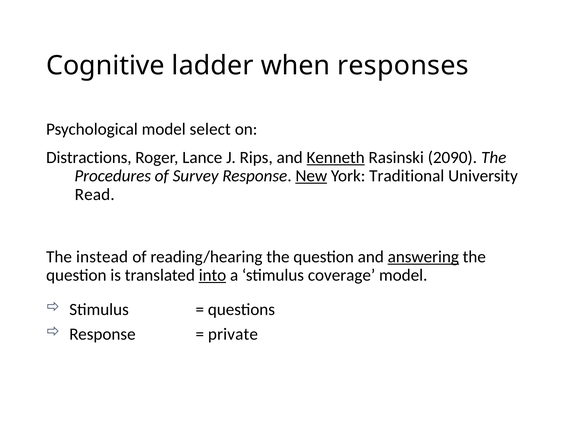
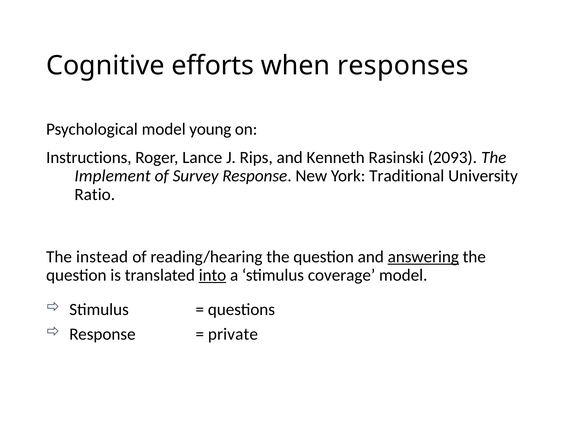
ladder: ladder -> efforts (213, 66)
select: select -> young (210, 129)
Distractions: Distractions -> Instructions (89, 157)
Kenneth underline: present -> none (336, 157)
2090: 2090 -> 2093 (452, 157)
Procedures: Procedures -> Implement (113, 176)
New underline: present -> none (311, 176)
Read: Read -> Ratio (95, 194)
